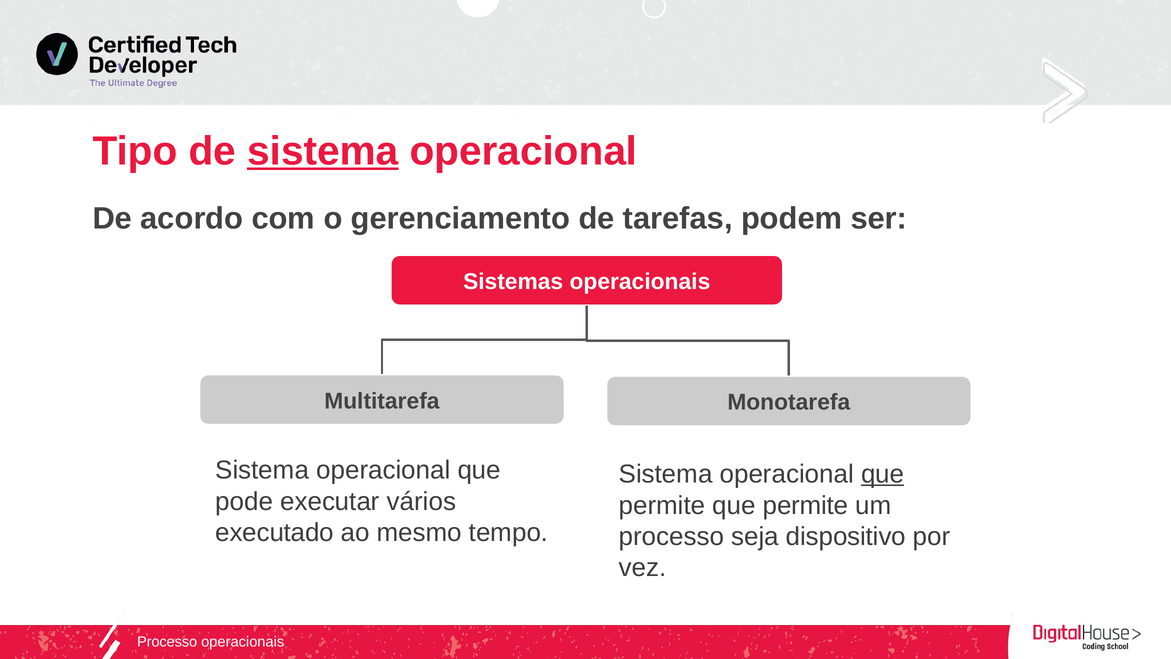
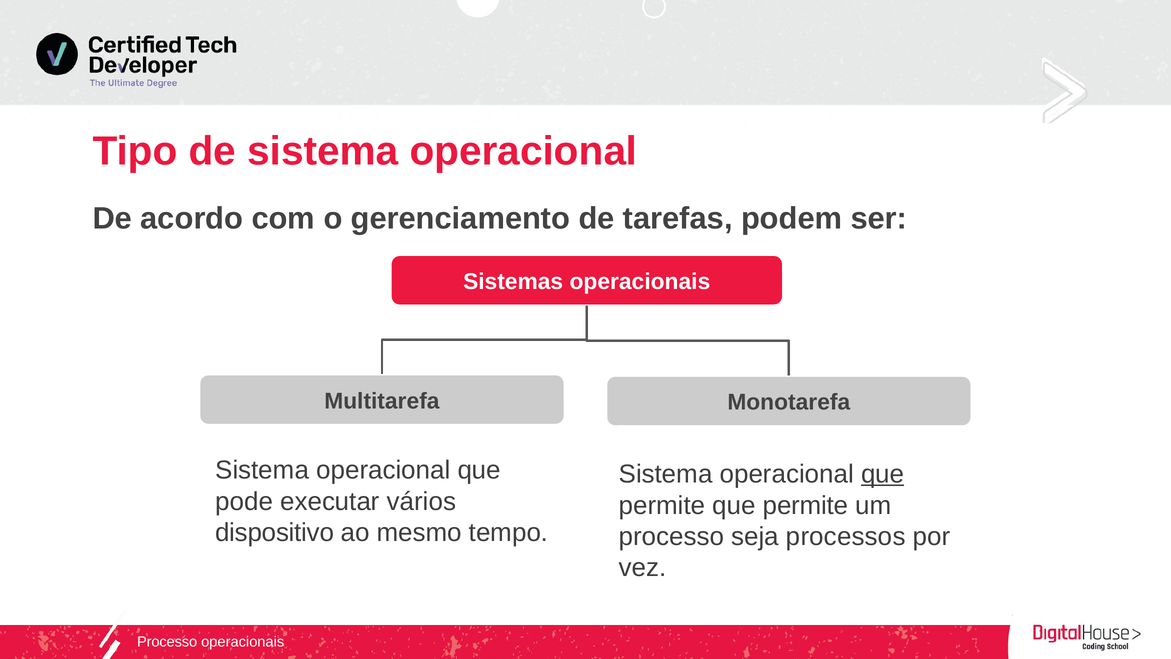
sistema underline: present -> none (323, 151)
executado: executado -> dispositivo (275, 532)
dispositivo: dispositivo -> processos (846, 536)
